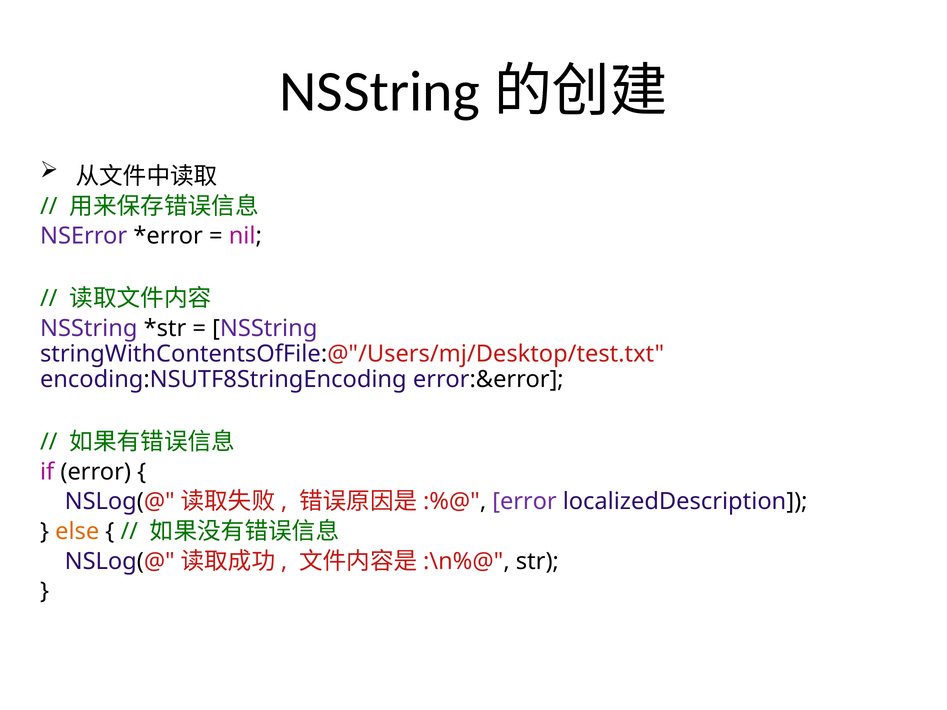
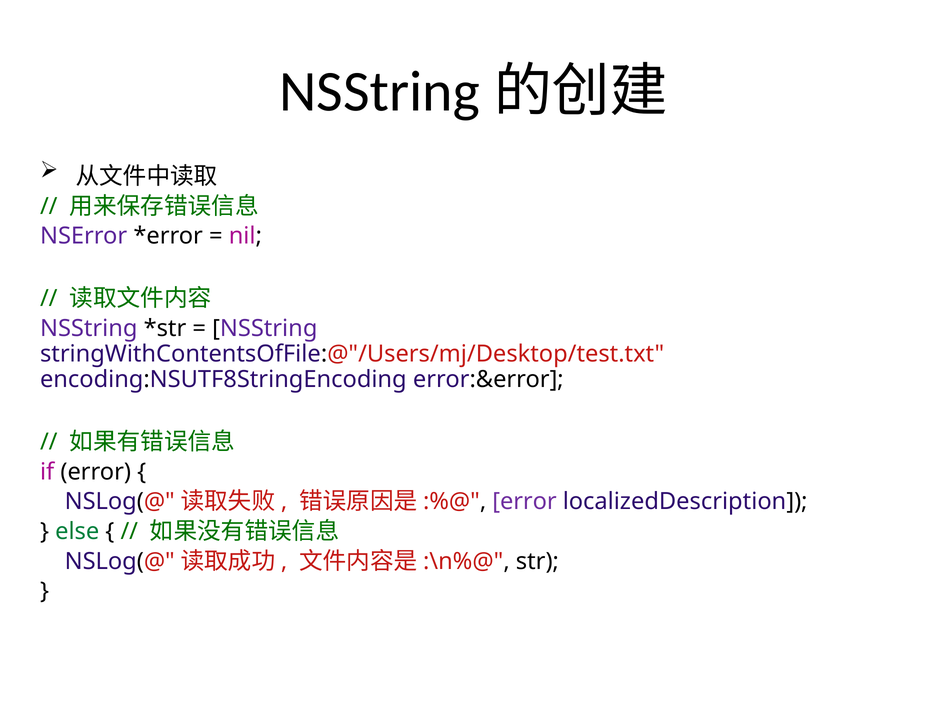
else colour: orange -> green (77, 532)
